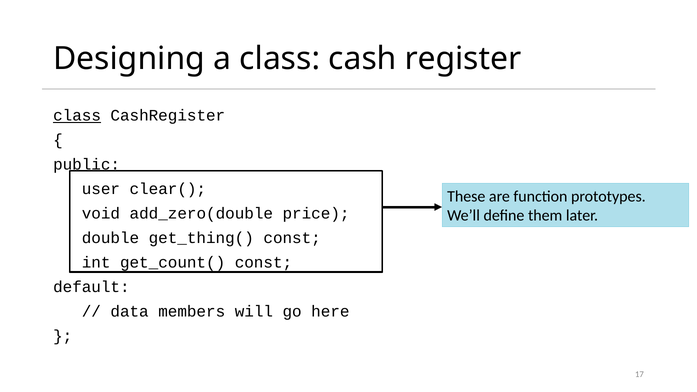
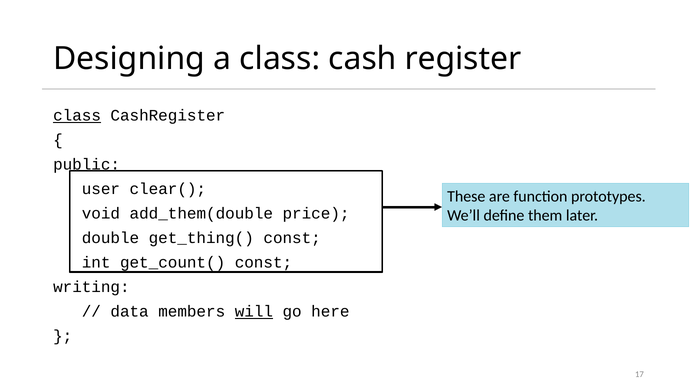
add_zero(double: add_zero(double -> add_them(double (201, 214)
default: default -> writing (91, 287)
will underline: none -> present (254, 312)
